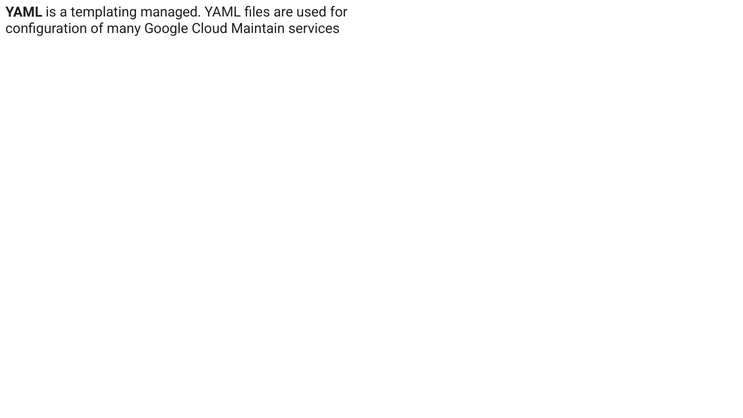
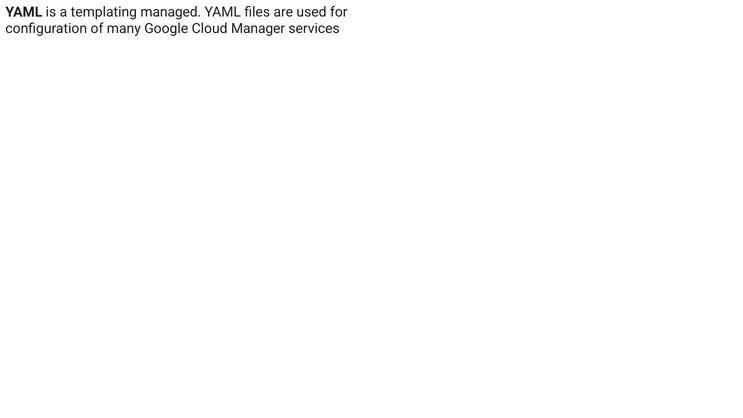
Maintain: Maintain -> Manager (258, 29)
